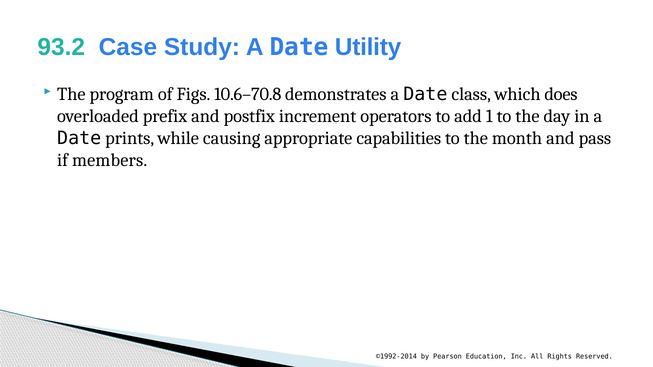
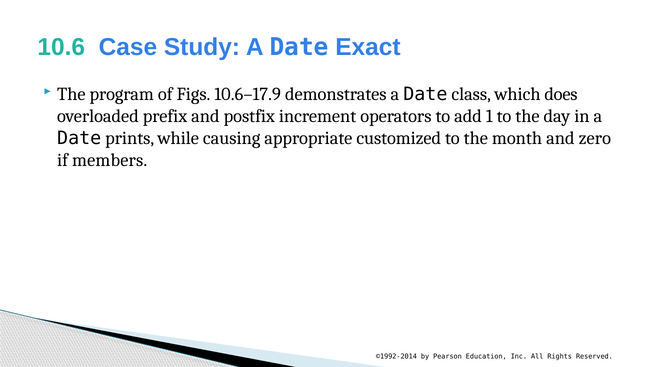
93.2: 93.2 -> 10.6 (61, 47)
Utility: Utility -> Exact (368, 47)
10.6–70.8: 10.6–70.8 -> 10.6–17.9 (248, 94)
capabilities: capabilities -> customized (399, 138)
pass: pass -> zero (595, 138)
